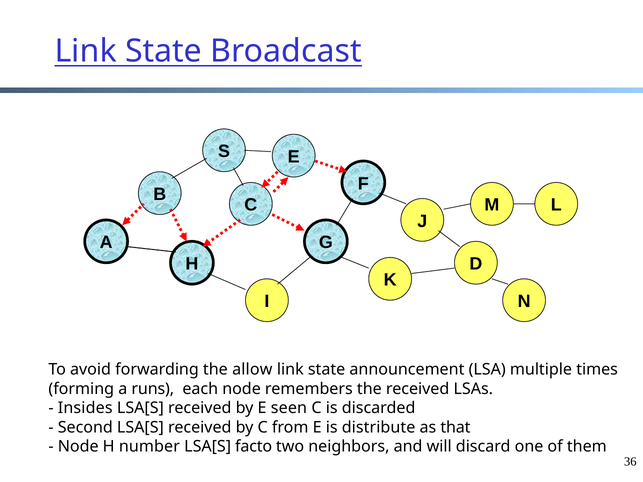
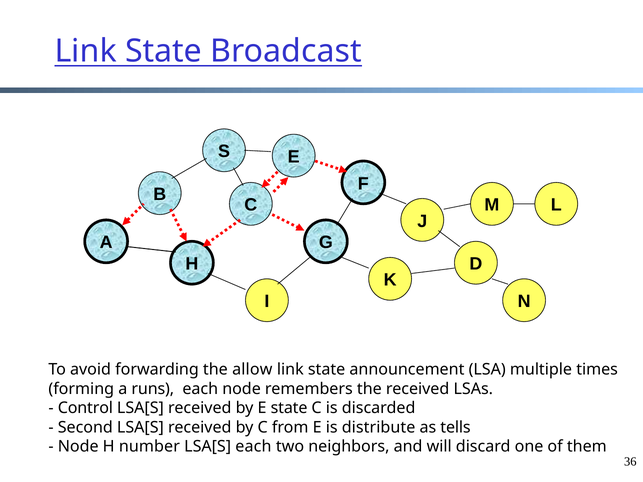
Insides: Insides -> Control (85, 408)
E seen: seen -> state (289, 408)
that: that -> tells (455, 427)
LSA[S facto: facto -> each (253, 447)
